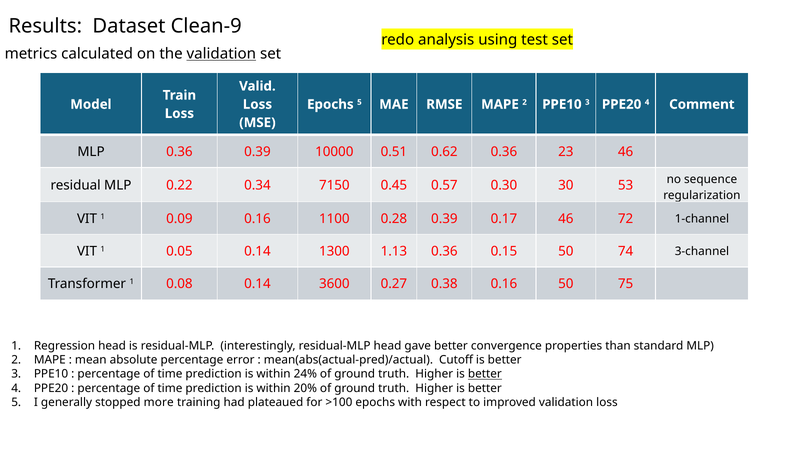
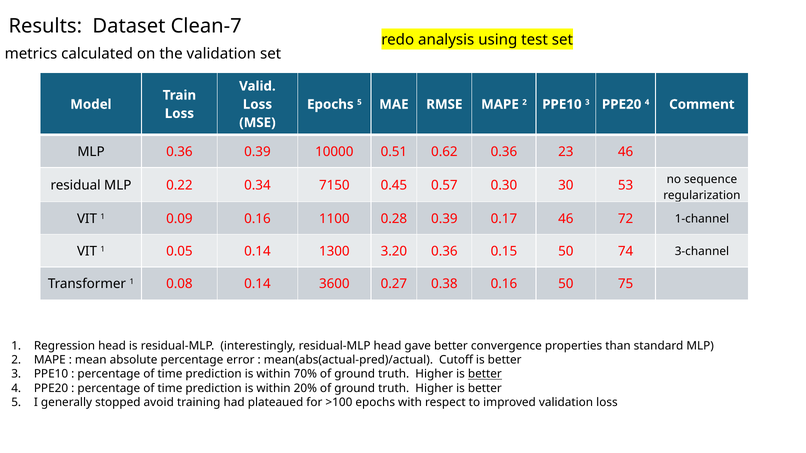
Clean-9: Clean-9 -> Clean-7 (206, 26)
validation underline: present -> none (221, 54)
1.13: 1.13 -> 3.20 (394, 252)
24%: 24% -> 70% (305, 374)
more: more -> avoid (159, 403)
